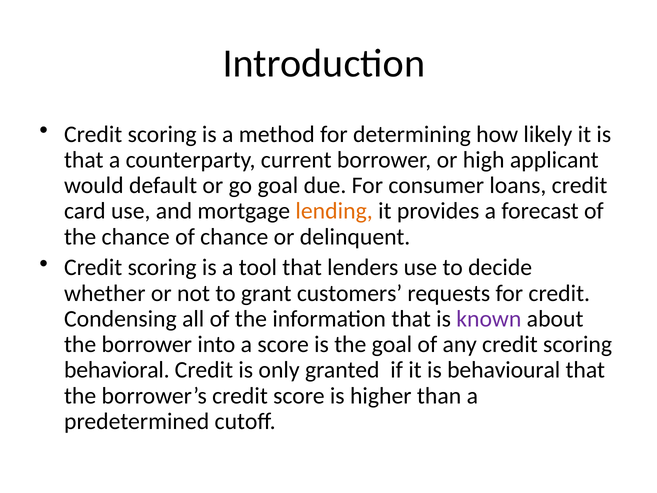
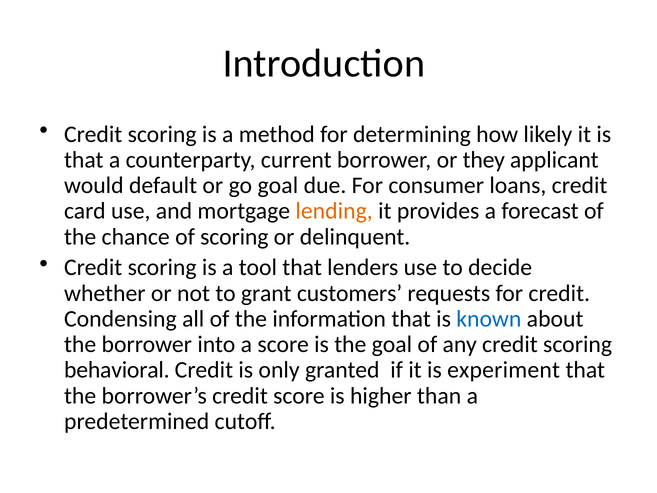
high: high -> they (484, 160)
of chance: chance -> scoring (234, 237)
known colour: purple -> blue (489, 319)
behavioural: behavioural -> experiment (504, 370)
